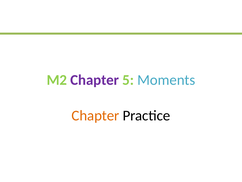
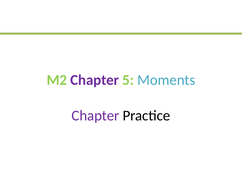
Chapter colour: orange -> purple (95, 115)
